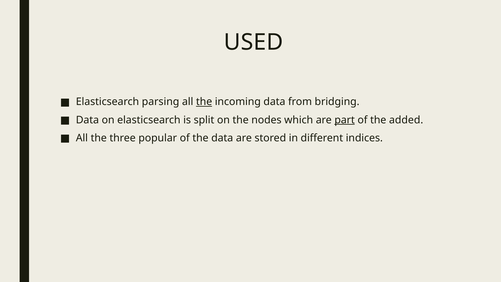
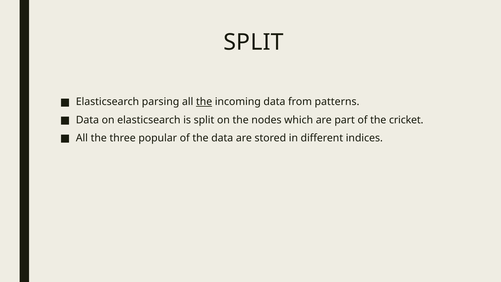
USED: USED -> SPLIT (253, 42)
bridging: bridging -> patterns (337, 102)
part underline: present -> none (345, 120)
added: added -> cricket (406, 120)
